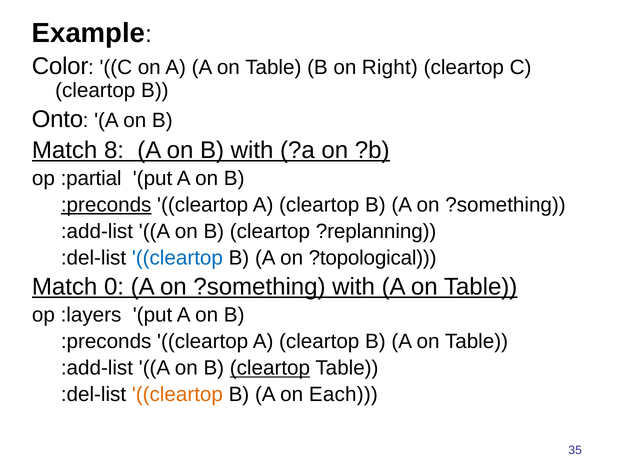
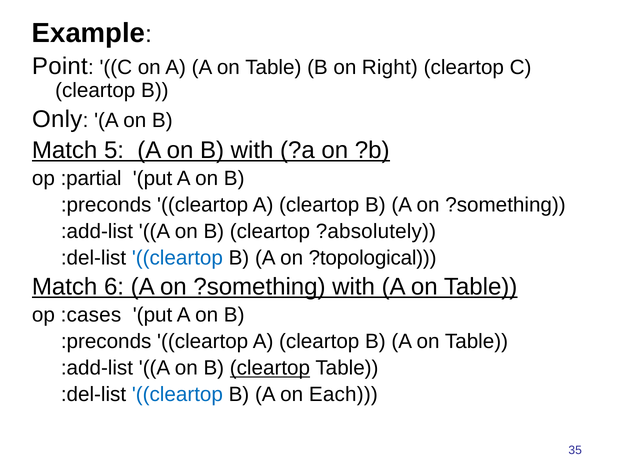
Color: Color -> Point (60, 66)
Onto: Onto -> Only (57, 119)
8: 8 -> 5 (114, 150)
:preconds underline: present -> none (106, 205)
?replanning: ?replanning -> ?absolutely (376, 231)
0: 0 -> 6 (114, 286)
:layers: :layers -> :cases (91, 315)
cleartop colour: orange -> blue (177, 394)
